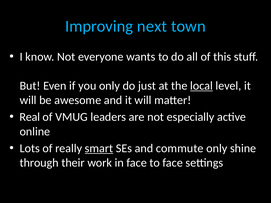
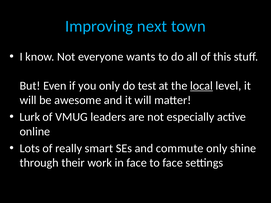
just: just -> test (147, 86)
Real: Real -> Lurk (30, 117)
smart underline: present -> none (99, 148)
